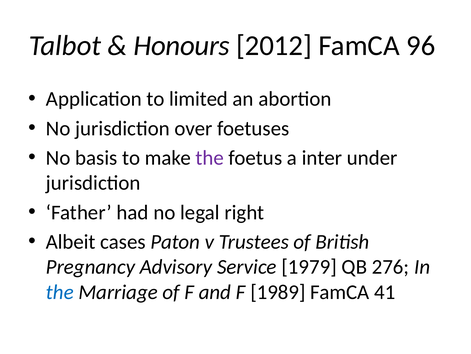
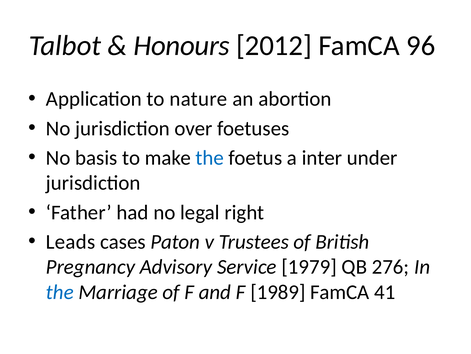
limited: limited -> nature (198, 99)
the colour: purple -> blue (210, 157)
Albeit: Albeit -> Leads (71, 241)
